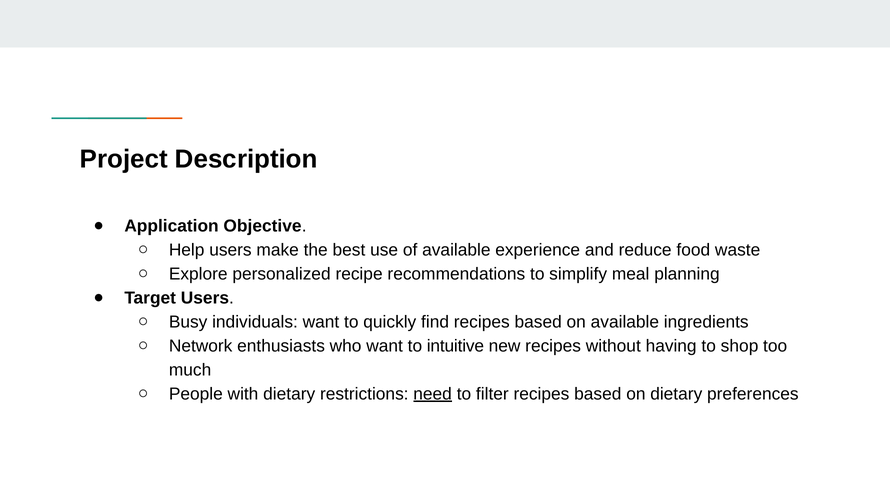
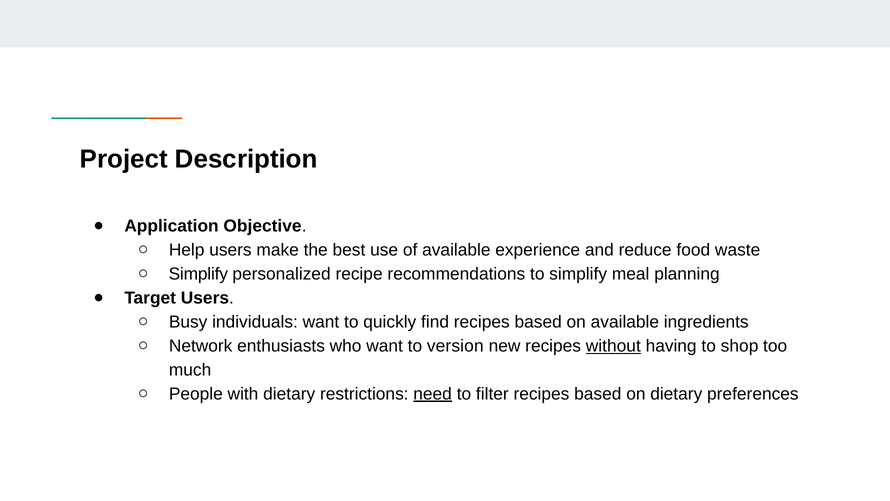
Explore: Explore -> Simplify (198, 274)
intuitive: intuitive -> version (455, 346)
without underline: none -> present (613, 346)
